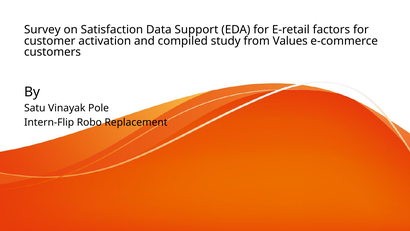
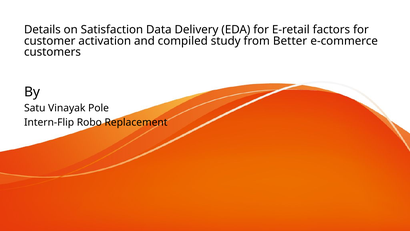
Survey: Survey -> Details (42, 30)
Support: Support -> Delivery (197, 30)
Values: Values -> Better (290, 41)
